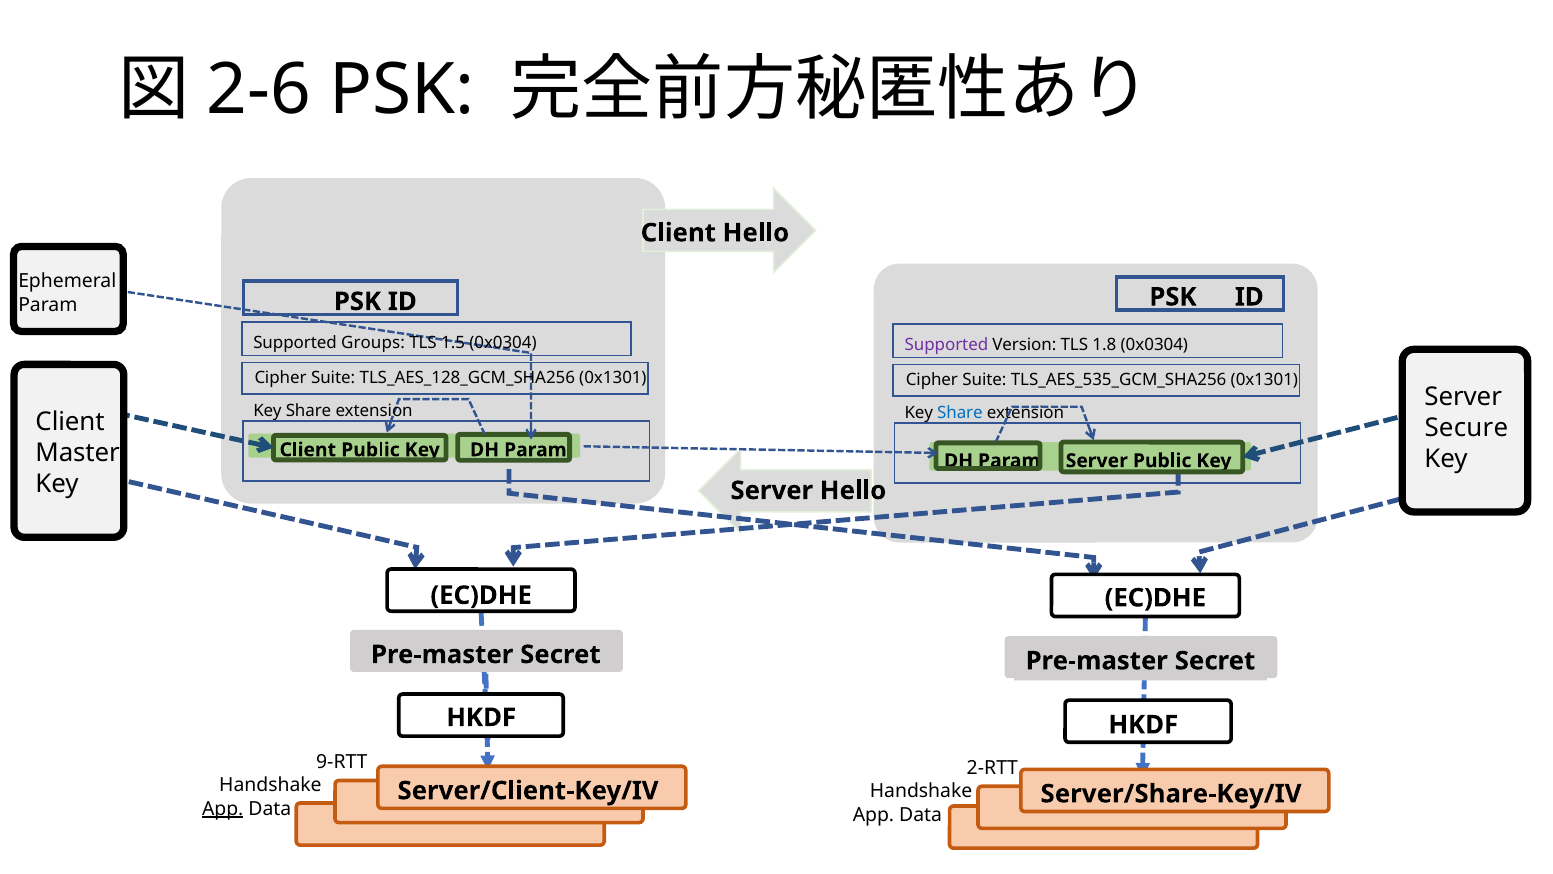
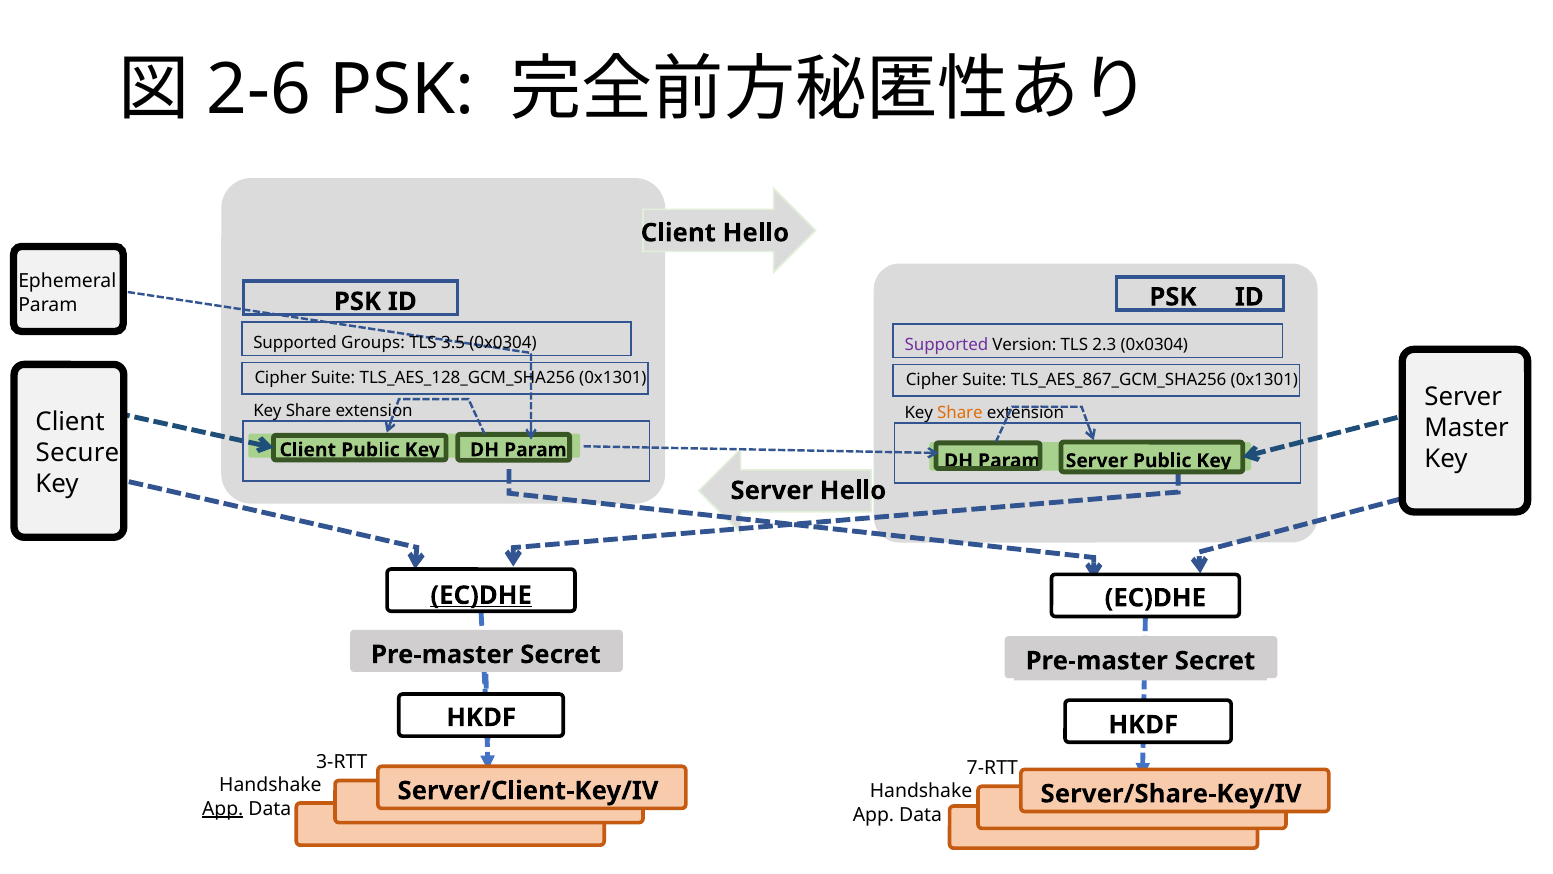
1.5: 1.5 -> 3.5 (453, 343)
1.8: 1.8 -> 2.3 (1104, 345)
TLS_AES_535_GCM_SHA256: TLS_AES_535_GCM_SHA256 -> TLS_AES_867_GCM_SHA256 (1119, 380)
Share colour: blue -> orange (960, 413)
Secure: Secure -> Master (1467, 428)
Master: Master -> Secure (77, 452)
EC)DHE underline: none -> present (481, 595)
9-RTT: 9-RTT -> 3-RTT (342, 762)
2-RTT: 2-RTT -> 7-RTT (992, 768)
